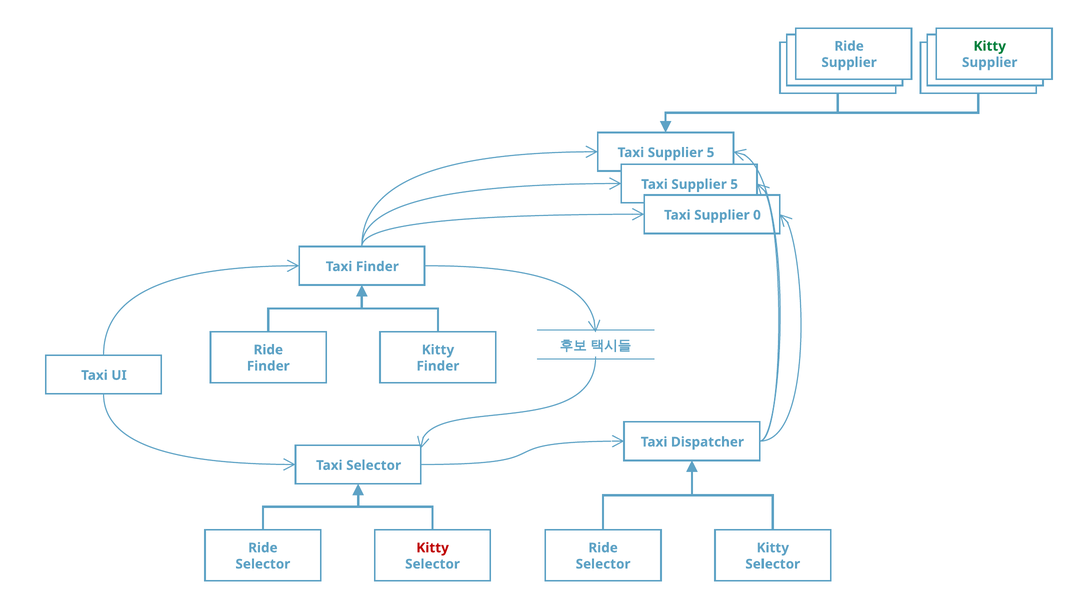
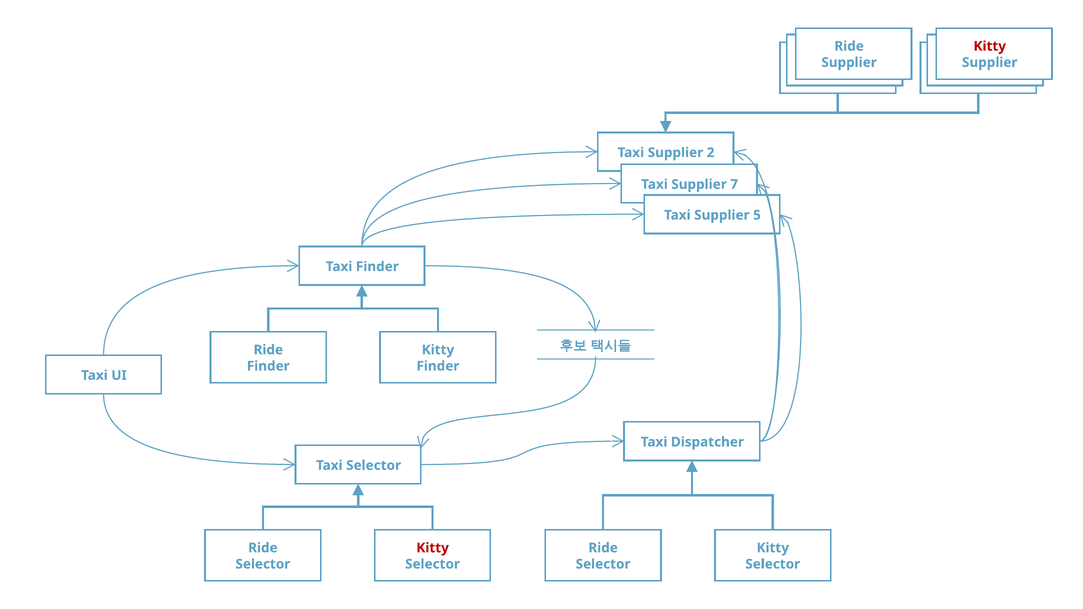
Kitty colour: green -> red (990, 46)
5: 5 -> 2 (711, 153)
5: 5 -> 7 (734, 184)
0: 0 -> 5 (757, 215)
